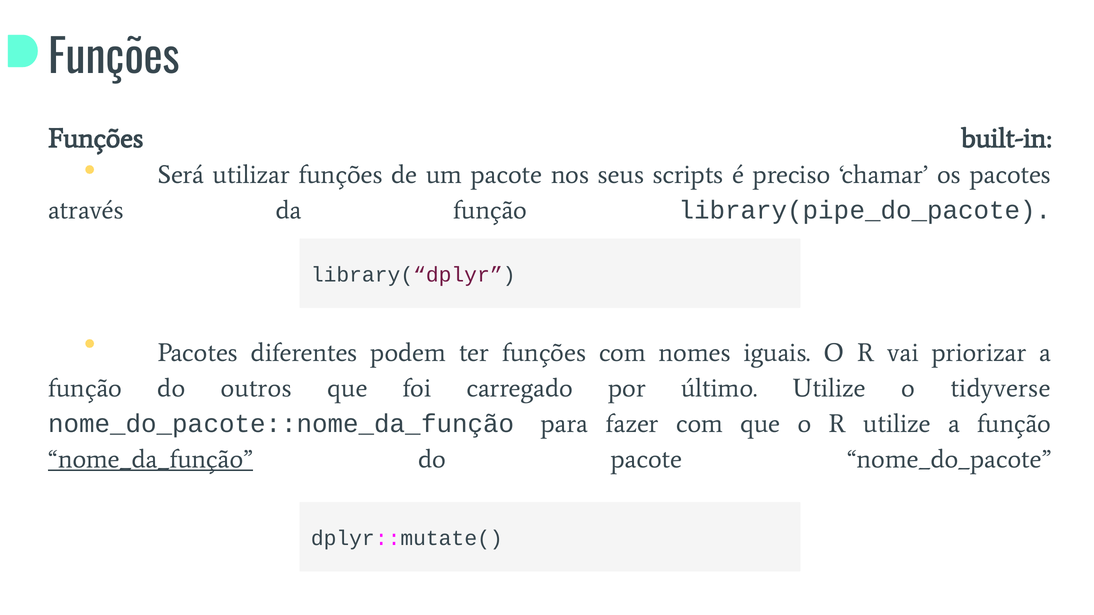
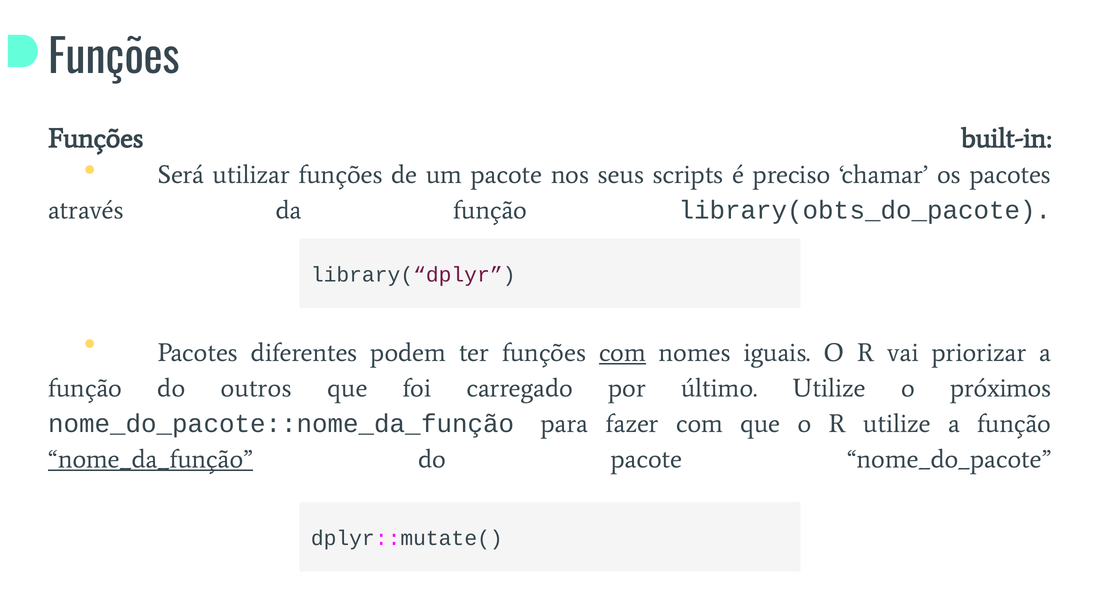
library(pipe_do_pacote: library(pipe_do_pacote -> library(obts_do_pacote (865, 210)
com underline: none -> present (622, 353)
tidyverse: tidyverse -> próximos (1001, 388)
